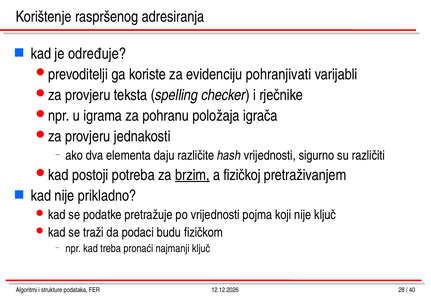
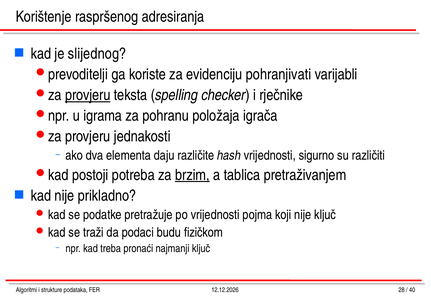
određuje: određuje -> slijednog (97, 54)
provjeru underline: none -> present (88, 95)
fizičkoj: fizičkoj -> tablica (242, 175)
